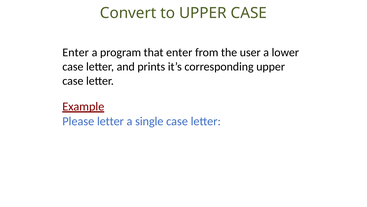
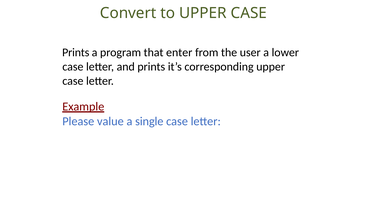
Enter: Enter -> Prints (76, 52)
Please letter: letter -> value (110, 121)
